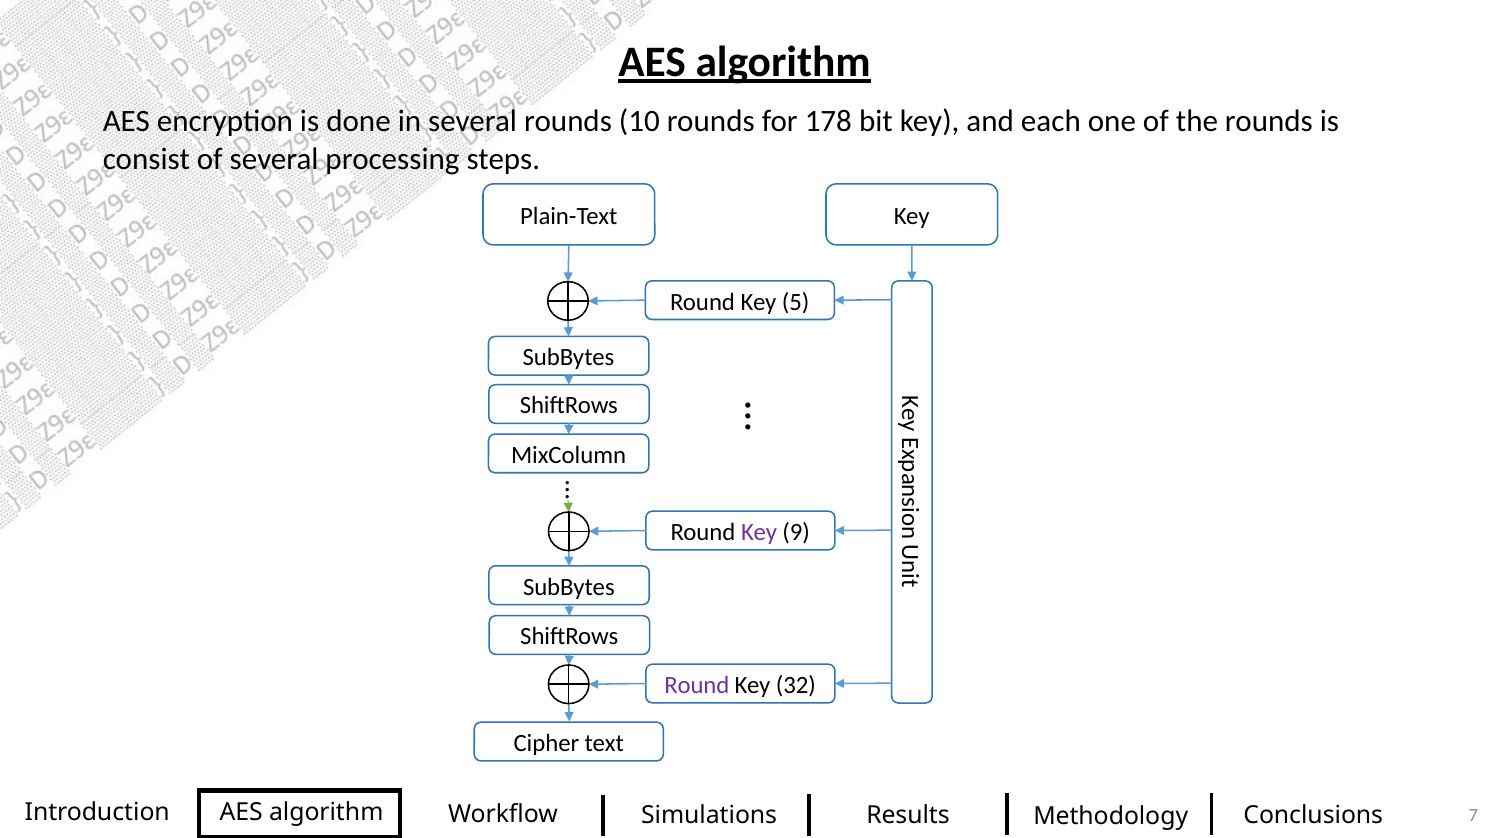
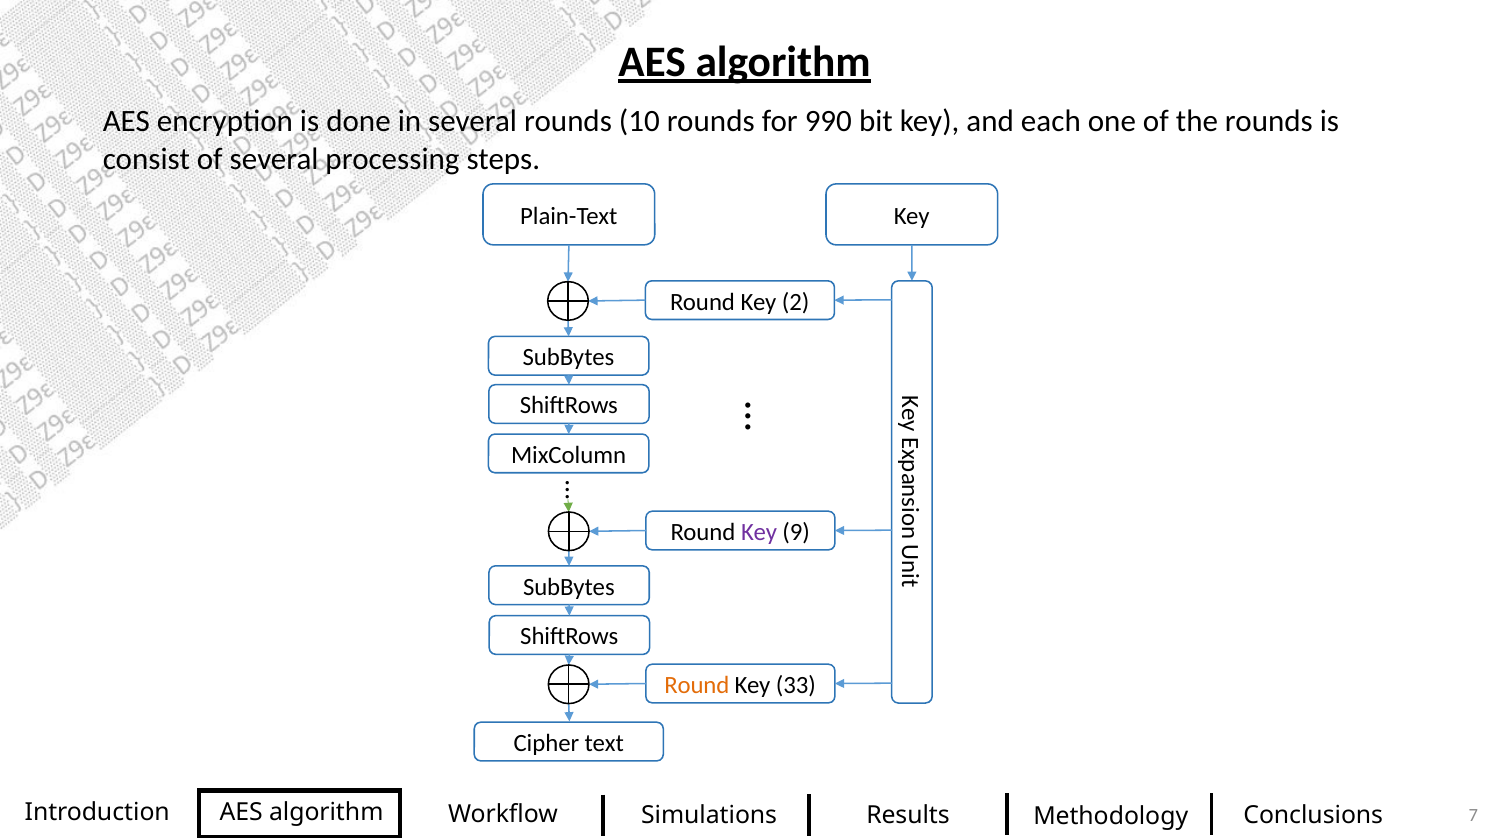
178: 178 -> 990 (828, 122)
5: 5 -> 2 (796, 302)
Round colour: purple -> orange (697, 685)
32: 32 -> 33 (796, 685)
